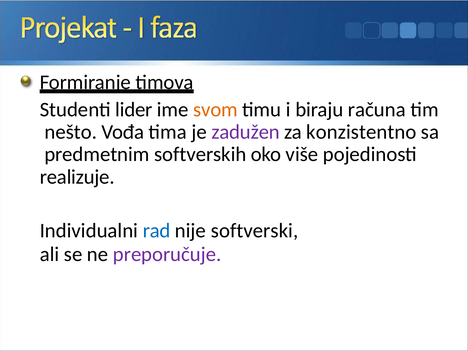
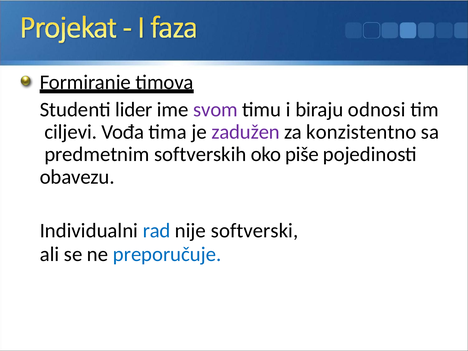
svom colour: orange -> purple (215, 110)
računa: računa -> odnosi (377, 110)
nešto: nešto -> ciljevi (71, 132)
više: više -> piše (302, 154)
realizuje: realizuje -> obavezu (77, 177)
preporučuje colour: purple -> blue (167, 254)
